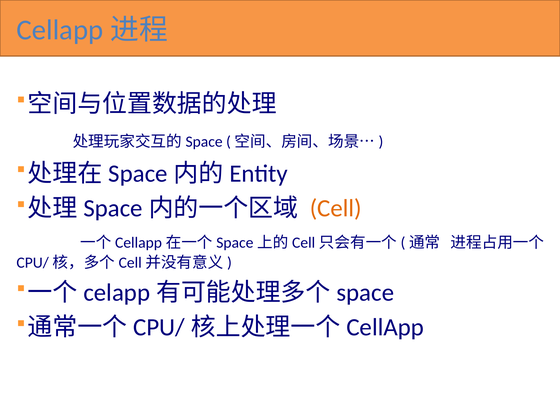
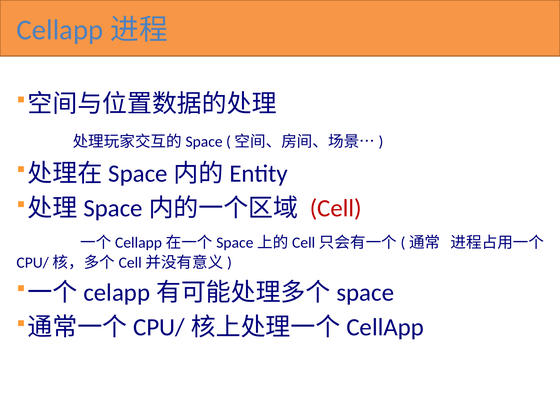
Cell colour: orange -> red (336, 208)
